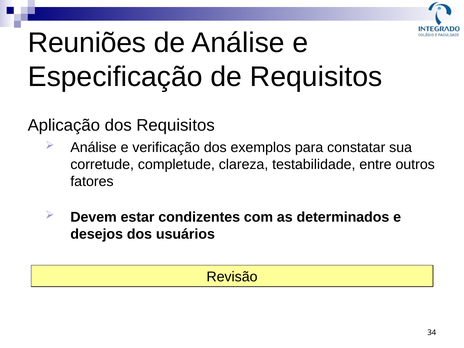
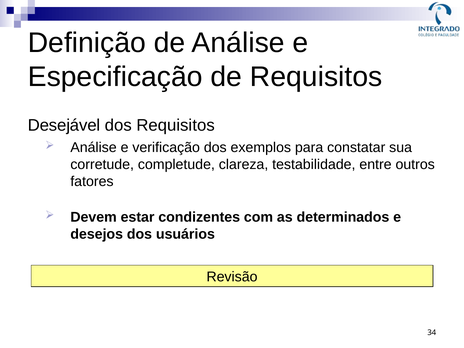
Reuniões: Reuniões -> Definição (87, 43)
Aplicação: Aplicação -> Desejável (64, 125)
